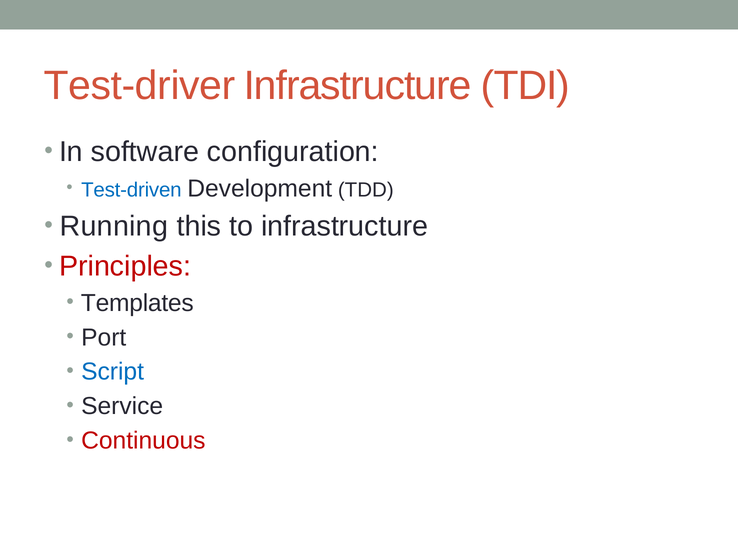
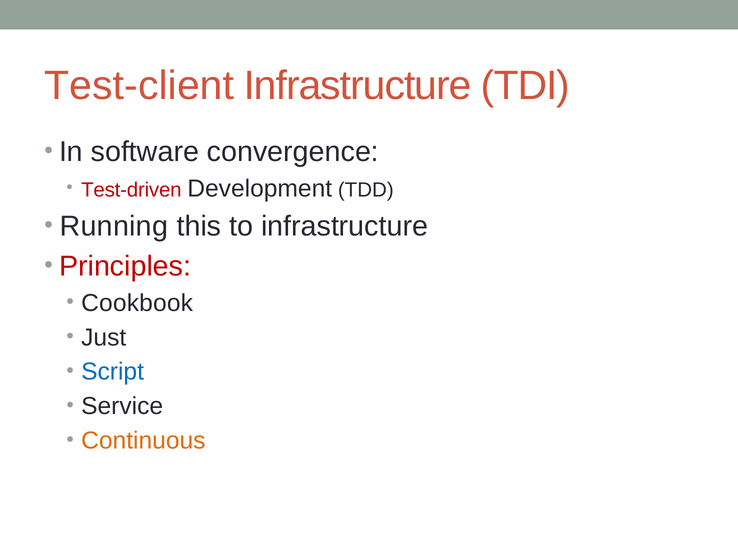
Test-driver: Test-driver -> Test-client (139, 86)
configuration: configuration -> convergence (293, 152)
Test-driven colour: blue -> red (131, 190)
Templates: Templates -> Cookbook (137, 303)
Port: Port -> Just (104, 338)
Continuous colour: red -> orange (143, 441)
